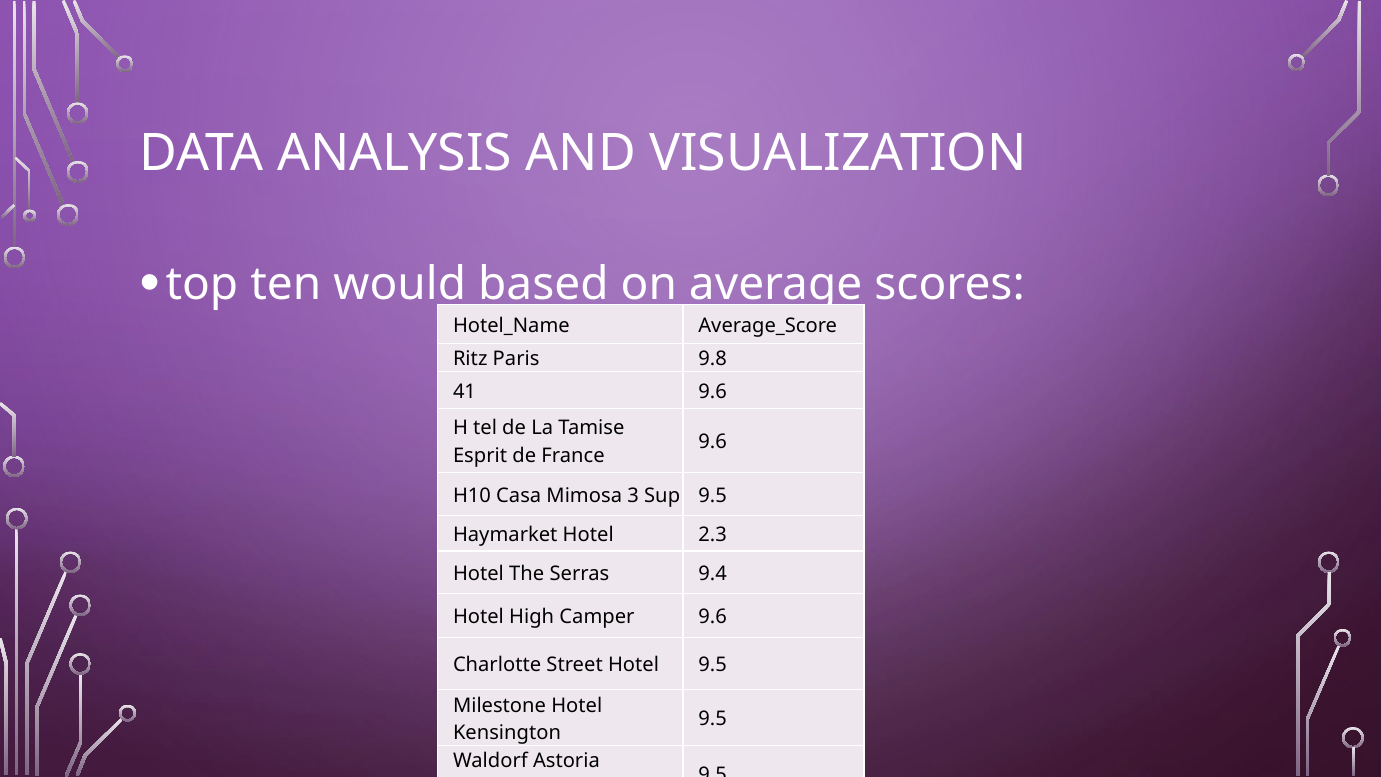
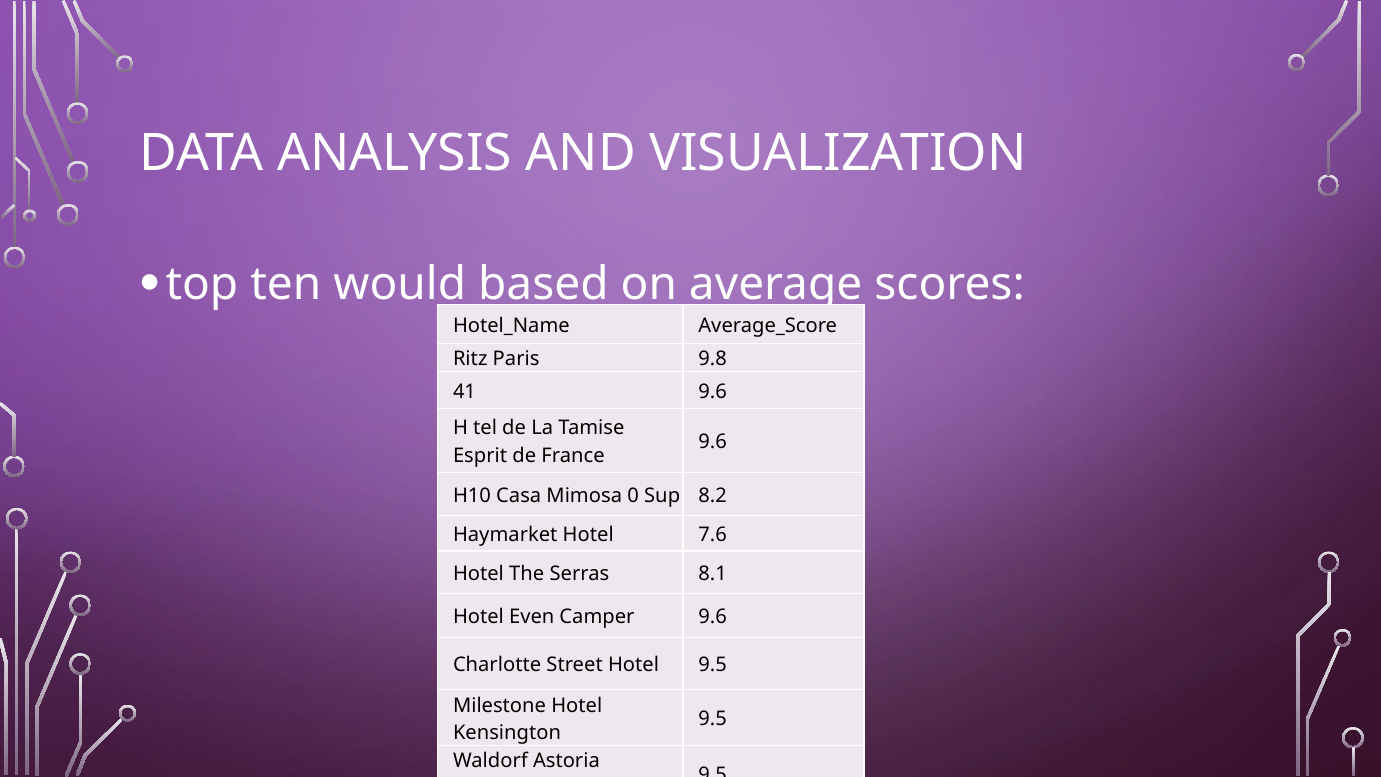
3: 3 -> 0 (633, 495)
Sup 9.5: 9.5 -> 8.2 (713, 495)
2.3: 2.3 -> 7.6 (713, 535)
9.4: 9.4 -> 8.1 (713, 574)
High: High -> Even (532, 617)
